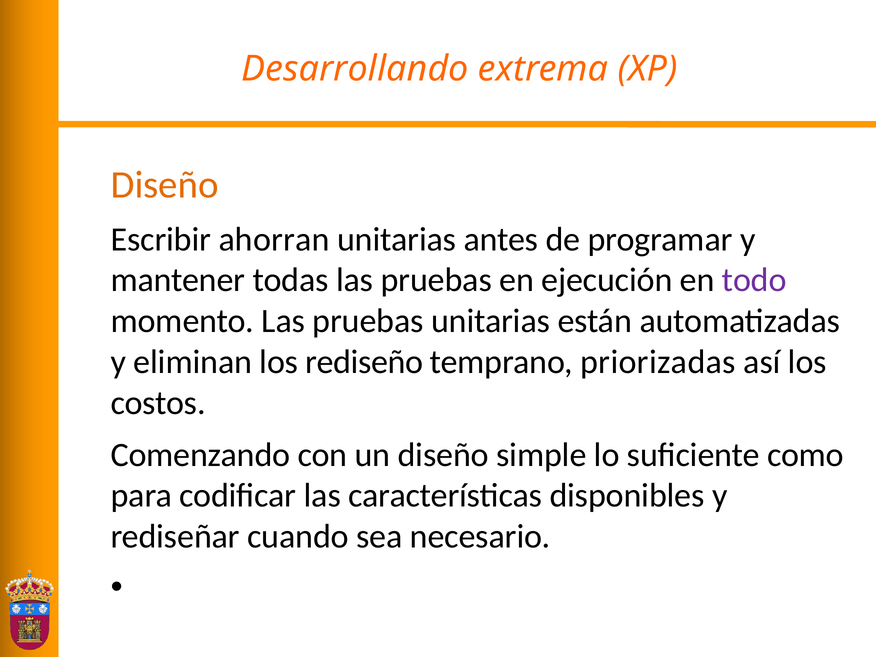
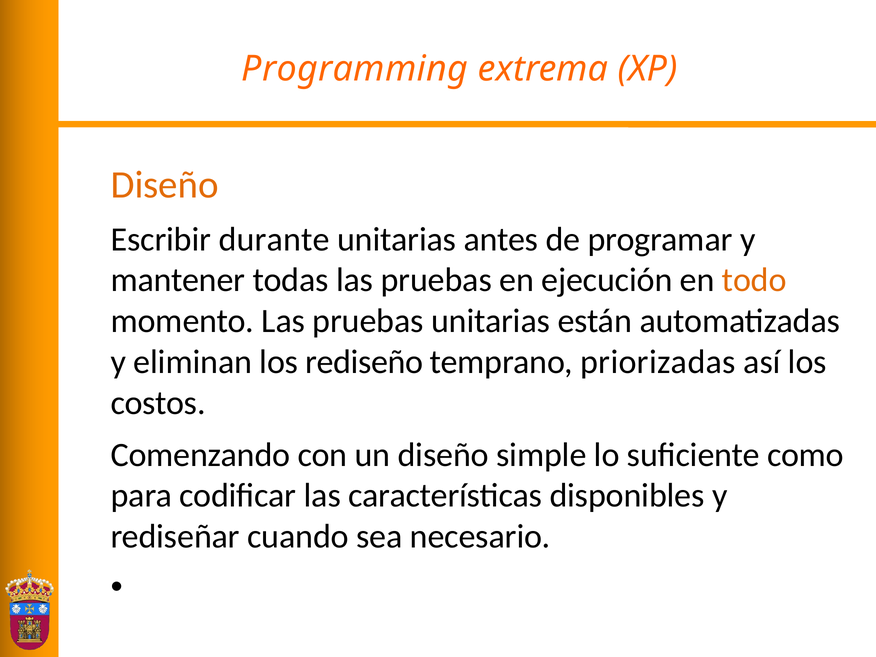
Desarrollando: Desarrollando -> Programming (355, 69)
ahorran: ahorran -> durante (274, 239)
todo colour: purple -> orange (754, 280)
